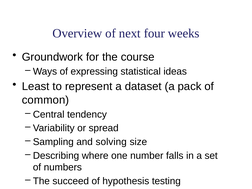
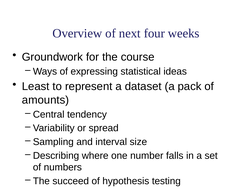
common: common -> amounts (46, 100)
solving: solving -> interval (111, 142)
